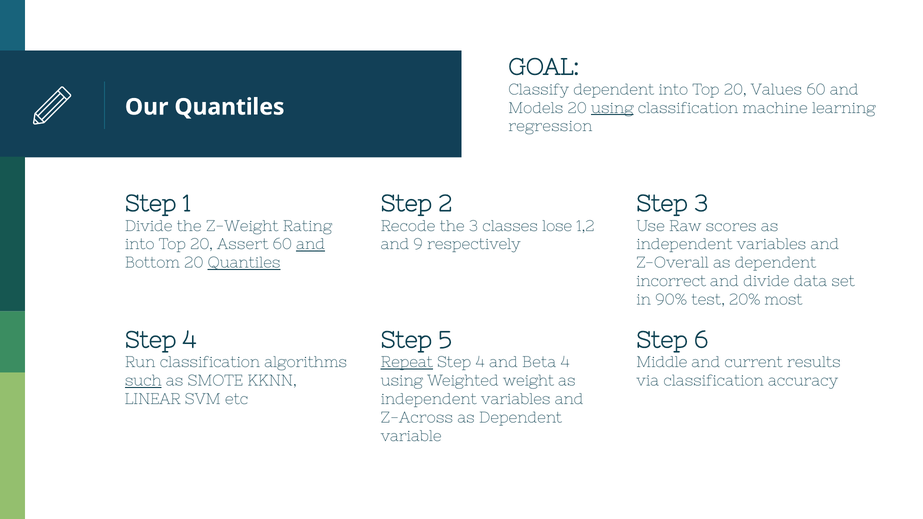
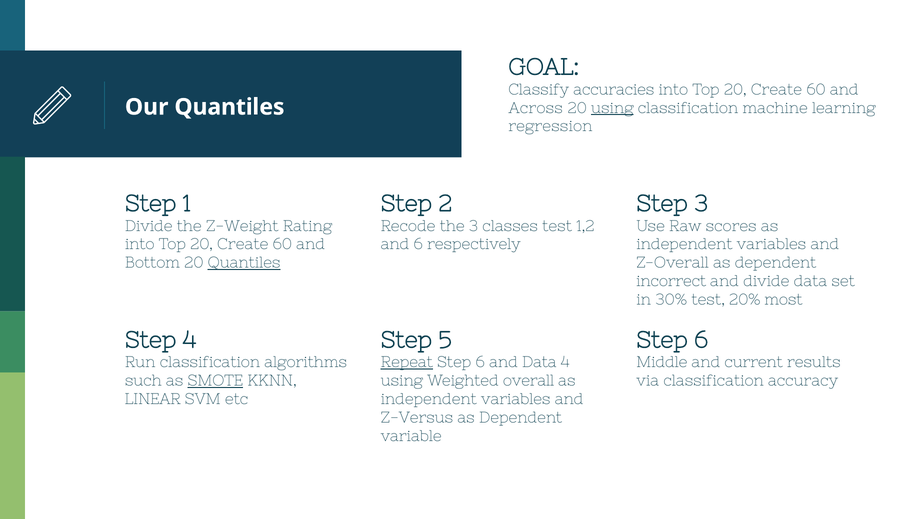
Classify dependent: dependent -> accuracies (614, 90)
Values: Values -> Create (776, 90)
Models: Models -> Across (536, 108)
classes lose: lose -> test (557, 226)
Assert: Assert -> Create (243, 245)
and underline: present -> none (311, 245)
and 9: 9 -> 6 (418, 245)
90%: 90% -> 30% (671, 300)
4: 4 -> 6 (480, 363)
and Beta: Beta -> Data (539, 363)
such underline: present -> none (143, 381)
SMOTE underline: none -> present (215, 381)
weight: weight -> overall (529, 381)
Z-Across: Z-Across -> Z-Versus (417, 418)
